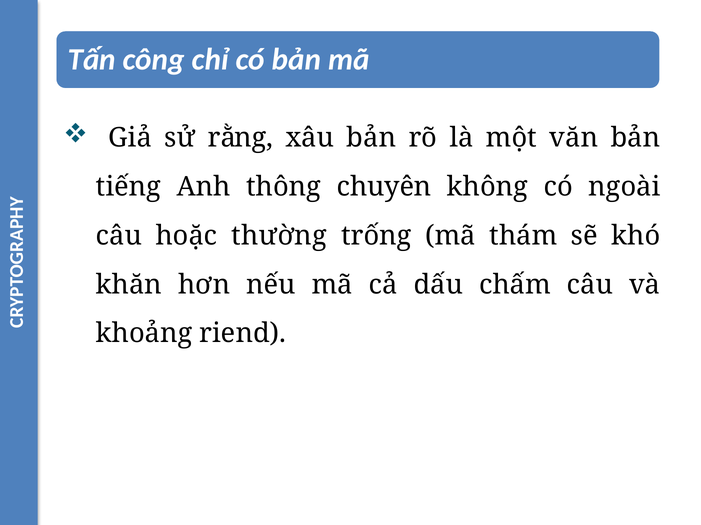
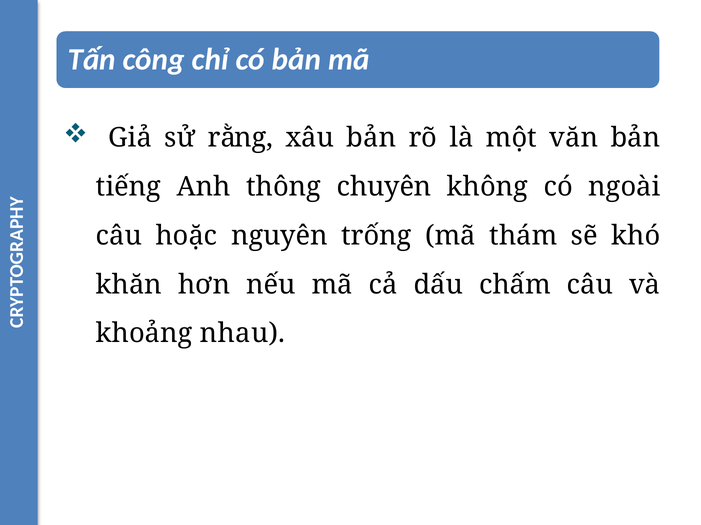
thường: thường -> nguyên (279, 236)
riend: riend -> nhau (243, 334)
